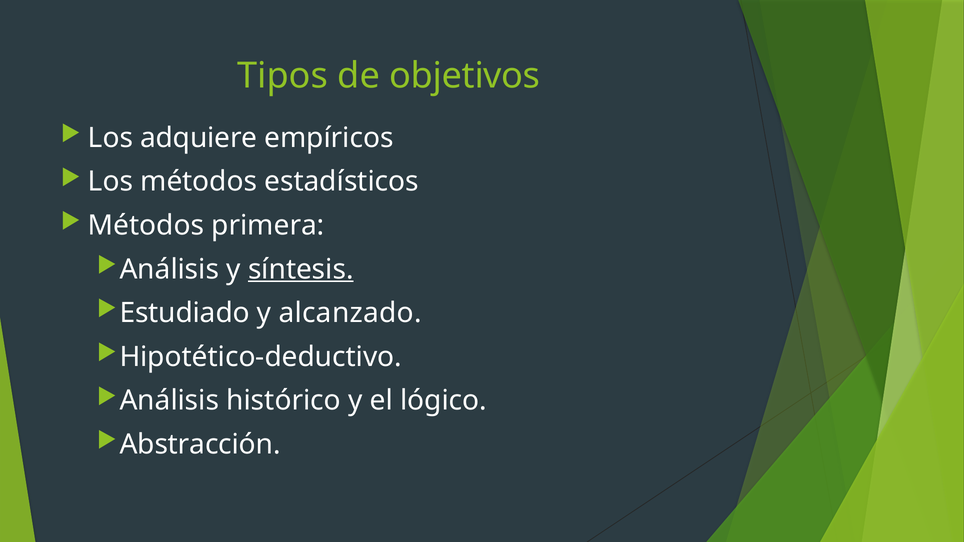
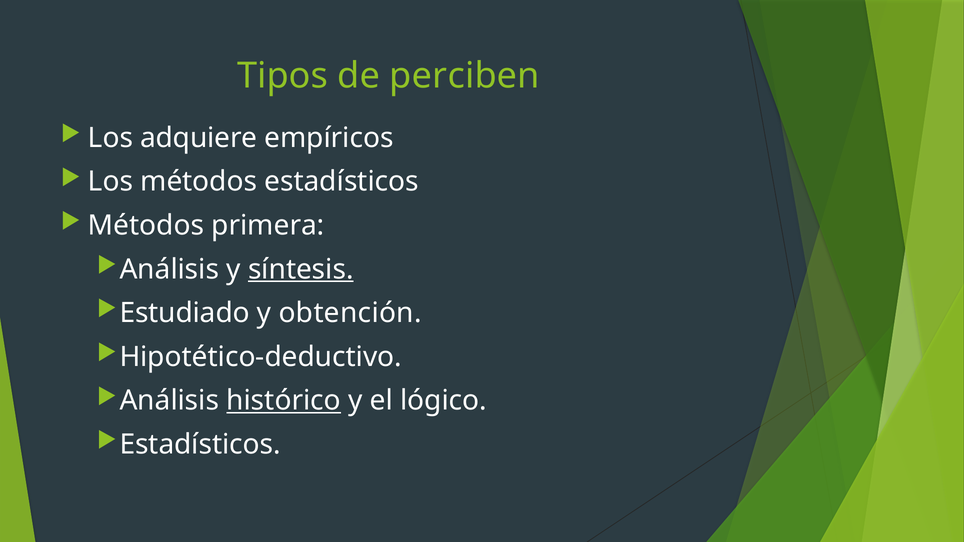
objetivos: objetivos -> perciben (465, 76)
alcanzado: alcanzado -> obtención (350, 313)
histórico underline: none -> present (284, 401)
Abstracción: Abstracción -> Estadísticos (200, 445)
